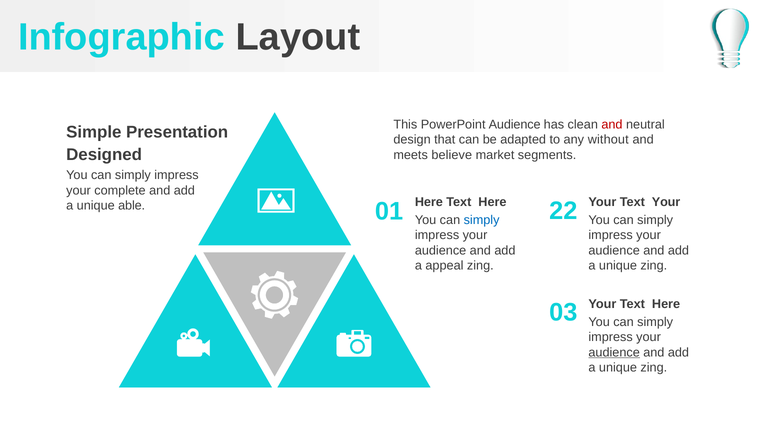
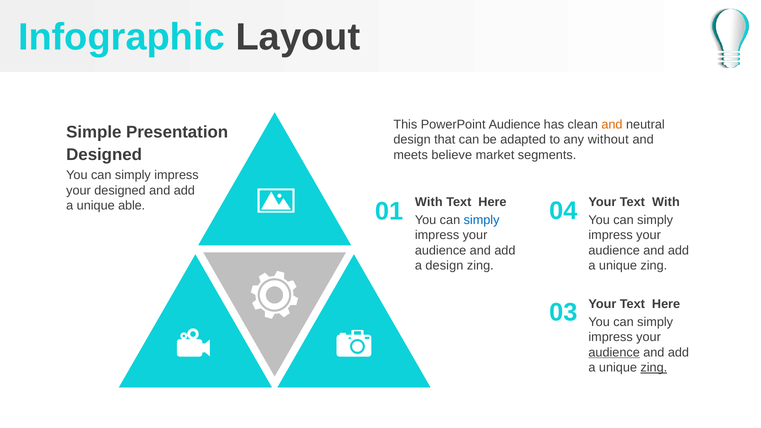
and colour: red -> orange (612, 124)
your complete: complete -> designed (120, 190)
Here: Here -> With (429, 202)
Text Your: Your -> With (666, 202)
22: 22 -> 04 (563, 211)
a appeal: appeal -> design (444, 266)
zing underline: none -> present (654, 368)
